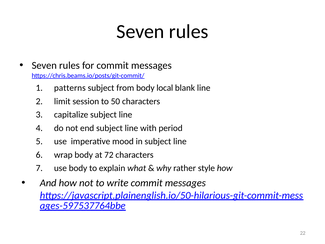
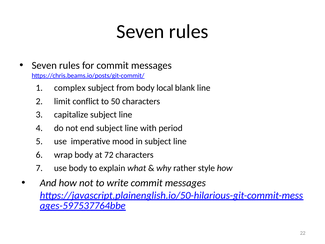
patterns: patterns -> complex (70, 88)
session: session -> conflict (86, 101)
